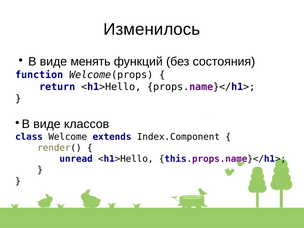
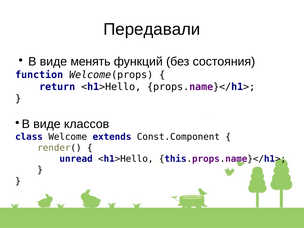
Изменилось: Изменилось -> Передавали (152, 29)
Index.Component: Index.Component -> Const.Component (178, 137)
